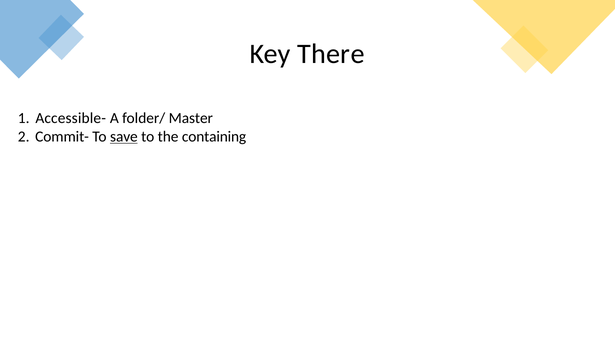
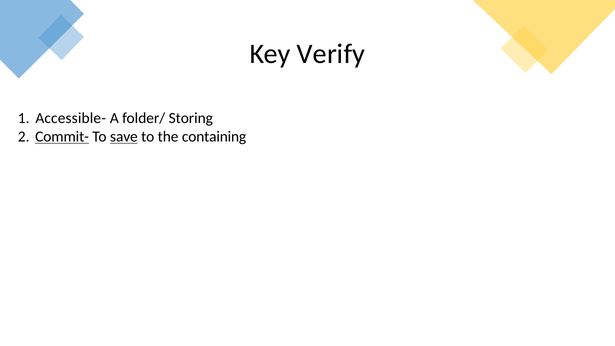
There: There -> Verify (331, 54)
Master: Master -> Storing (191, 118)
Commit- underline: none -> present (62, 137)
